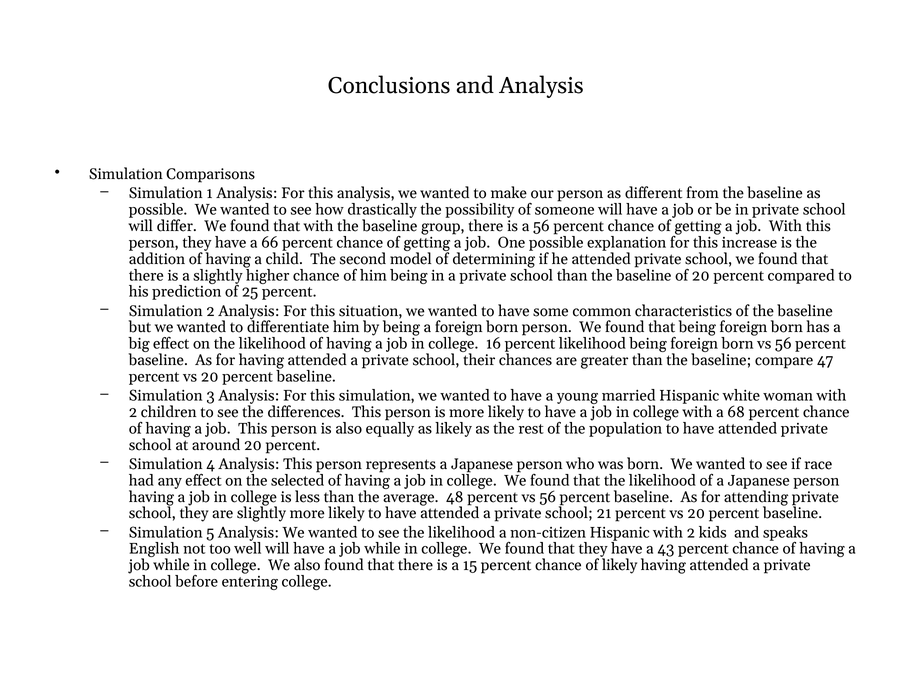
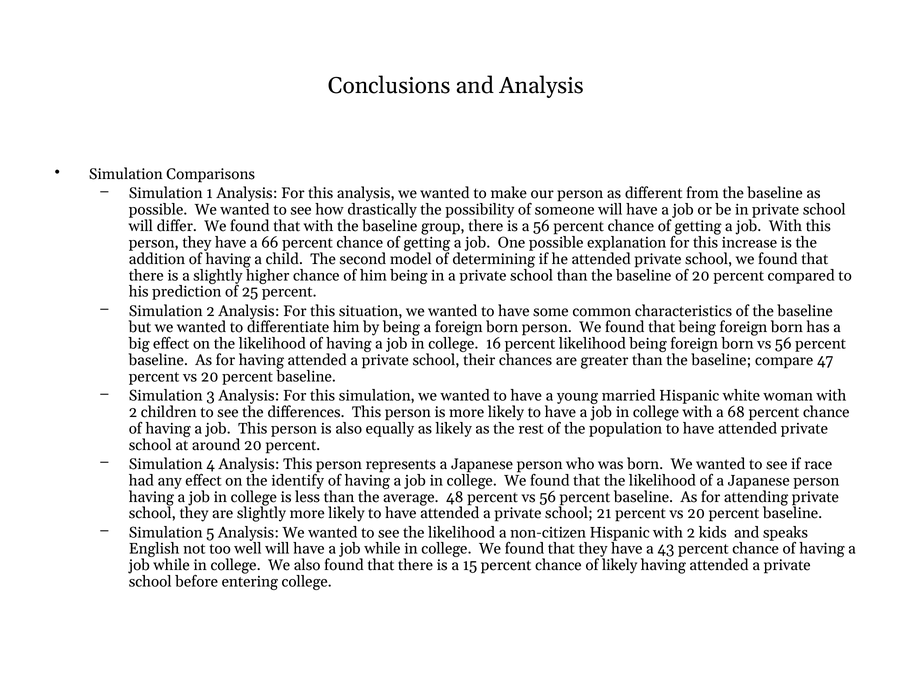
selected: selected -> identify (298, 481)
